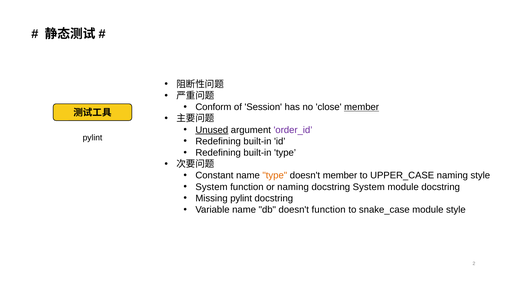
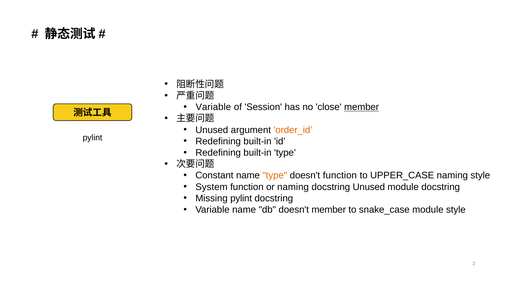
Conform: Conform -> Variable (213, 107)
Unused underline: present -> none (212, 130)
order_id colour: purple -> orange (293, 130)
doesn't member: member -> function (340, 176)
docstring System: System -> Unused (369, 187)
doesn't function: function -> member (329, 210)
